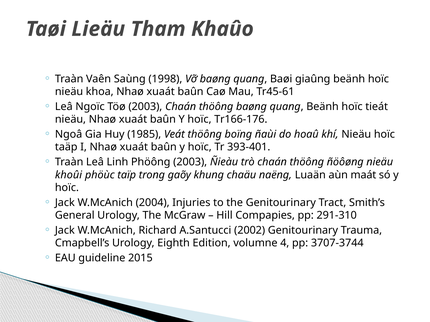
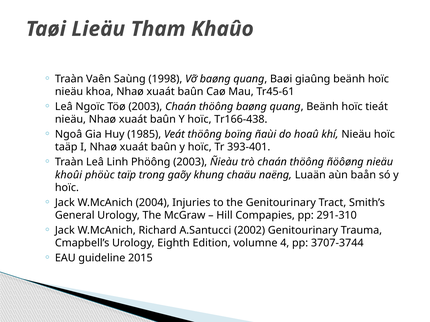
Tr166-176: Tr166-176 -> Tr166-438 (241, 120)
maát: maát -> baån (363, 175)
